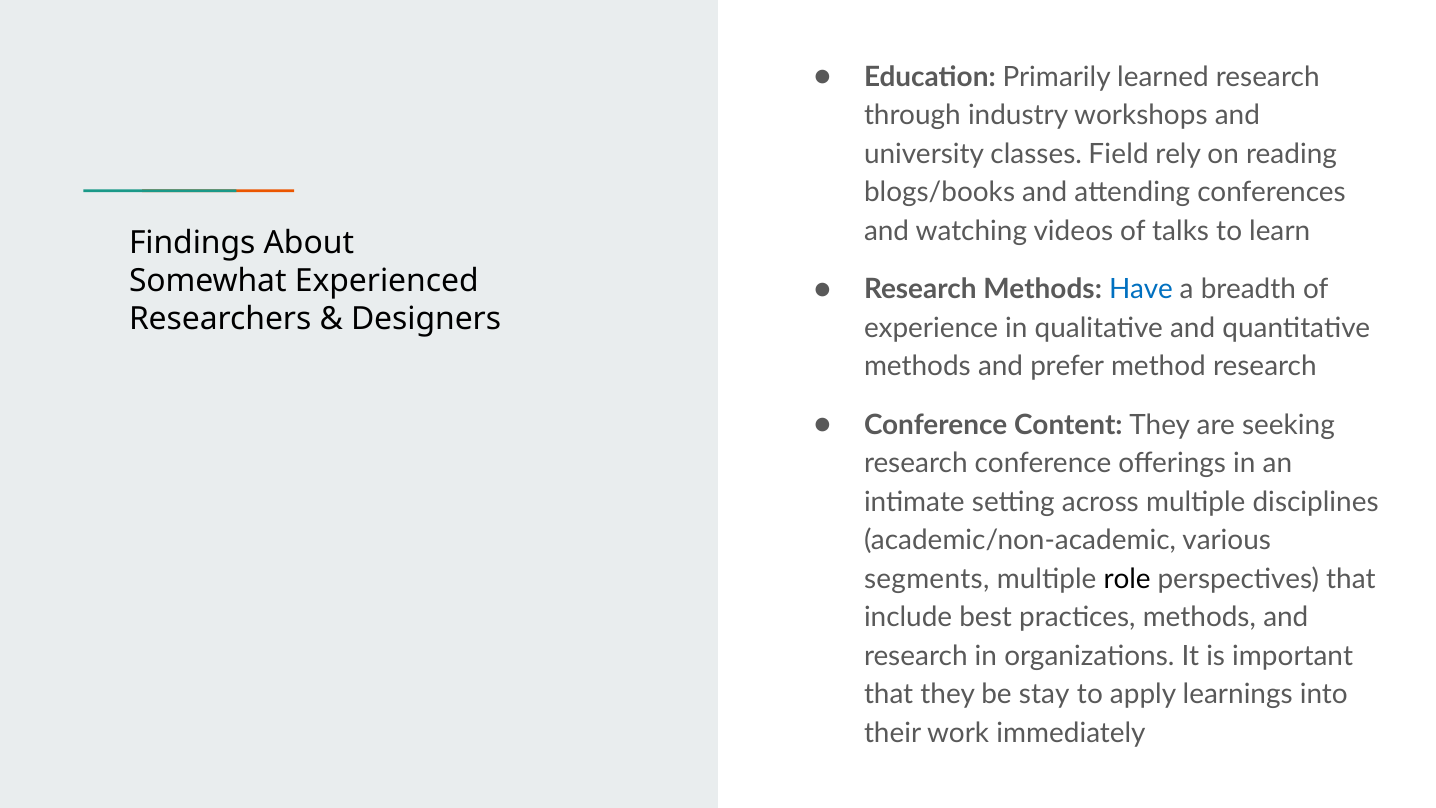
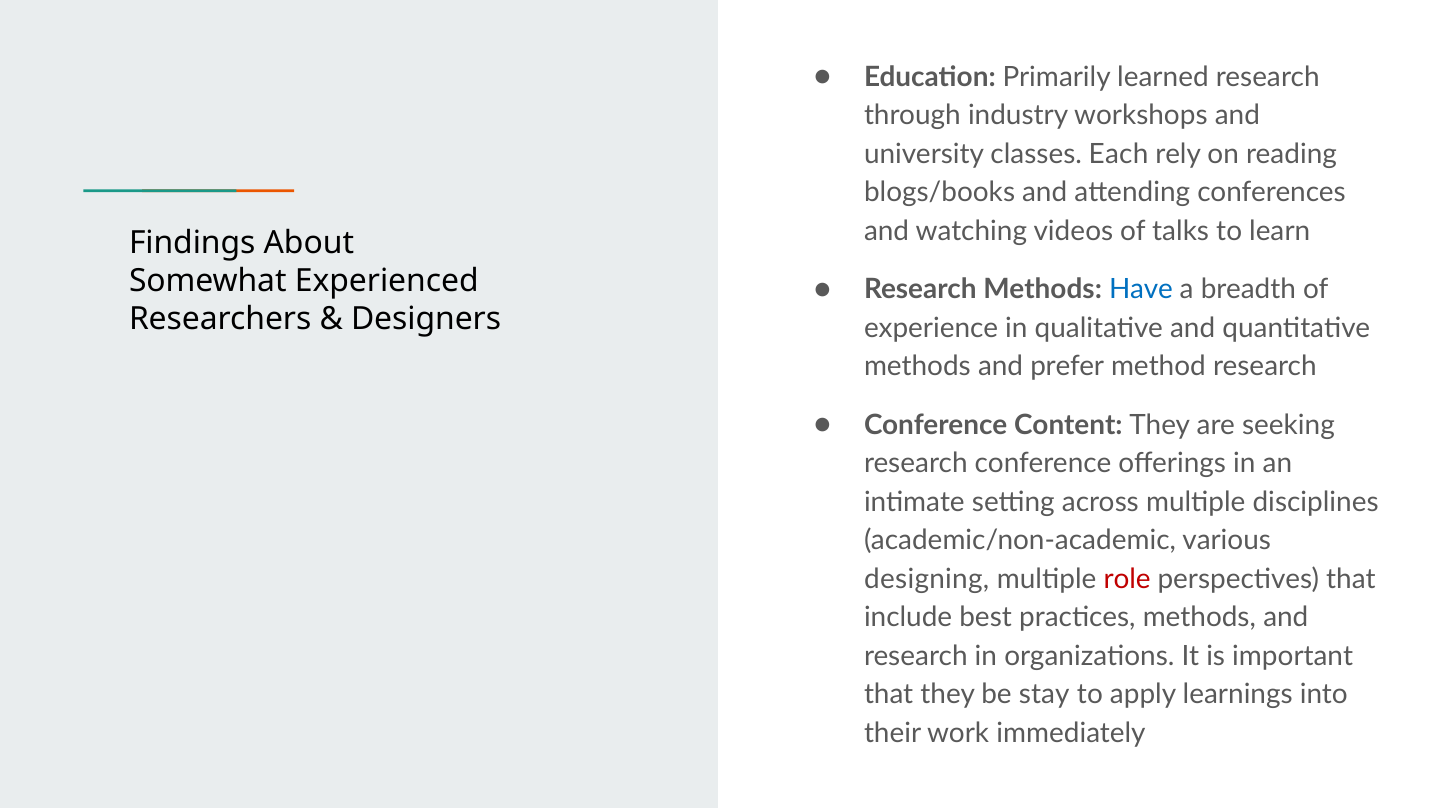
Field: Field -> Each (1119, 154)
segments: segments -> designing (927, 579)
role colour: black -> red (1127, 579)
